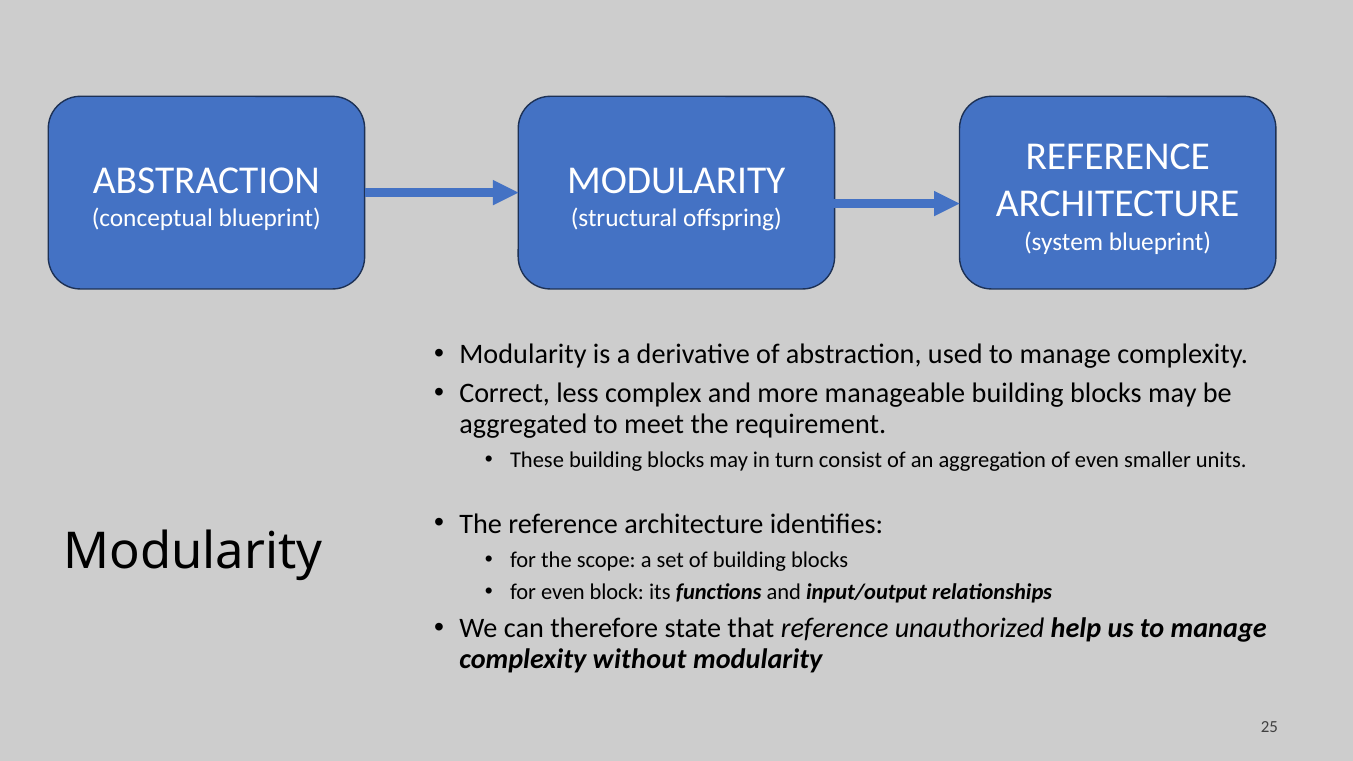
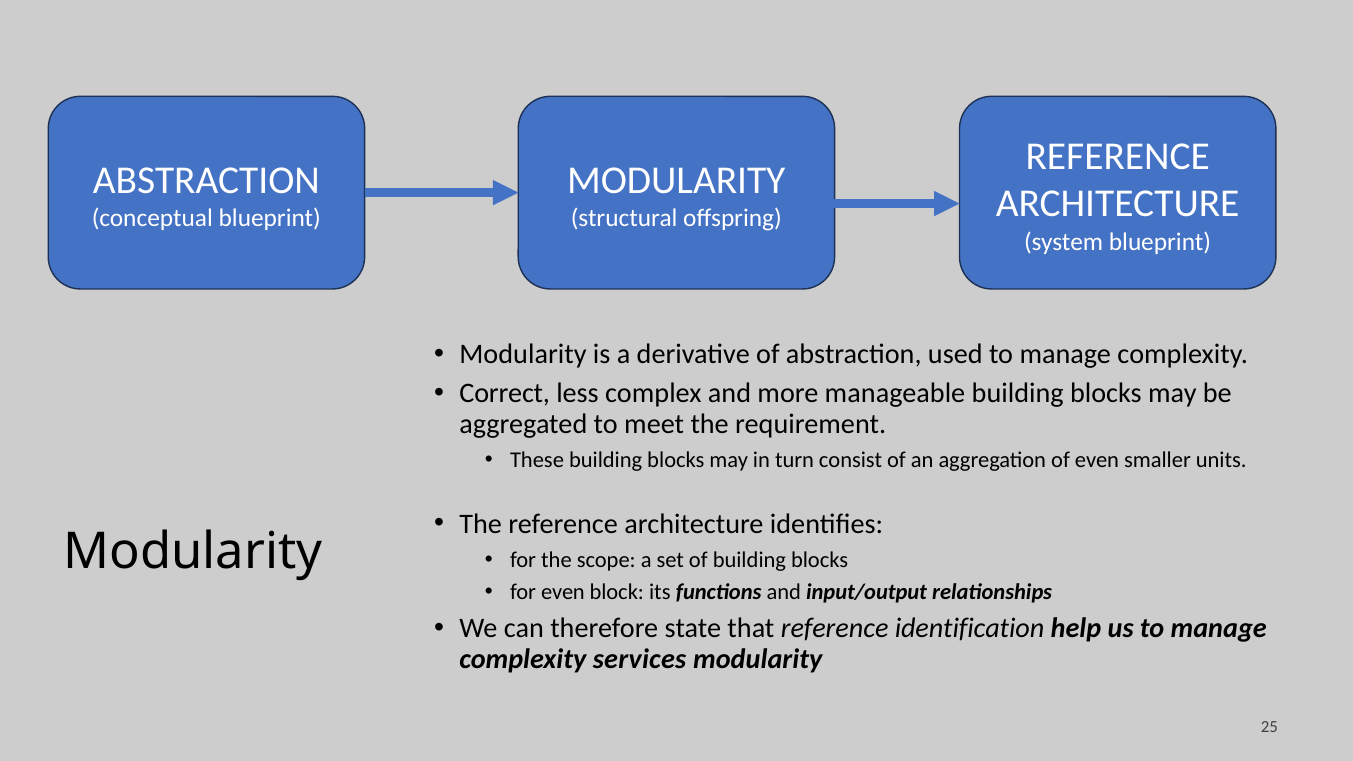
unauthorized: unauthorized -> identification (970, 628)
without: without -> services (640, 659)
